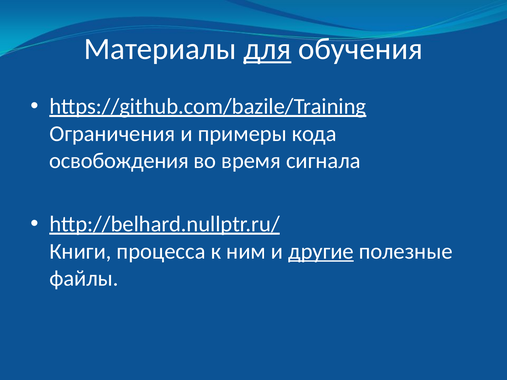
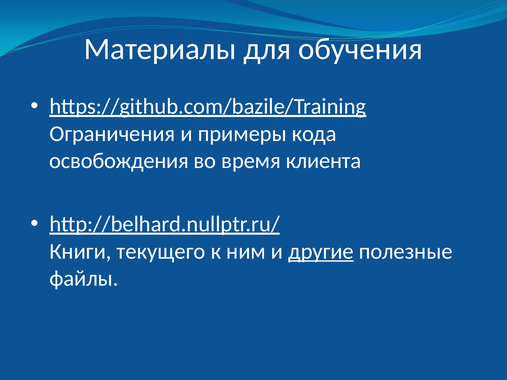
для underline: present -> none (267, 49)
сигнала: сигнала -> клиента (323, 161)
процесса: процесса -> текущего (161, 252)
